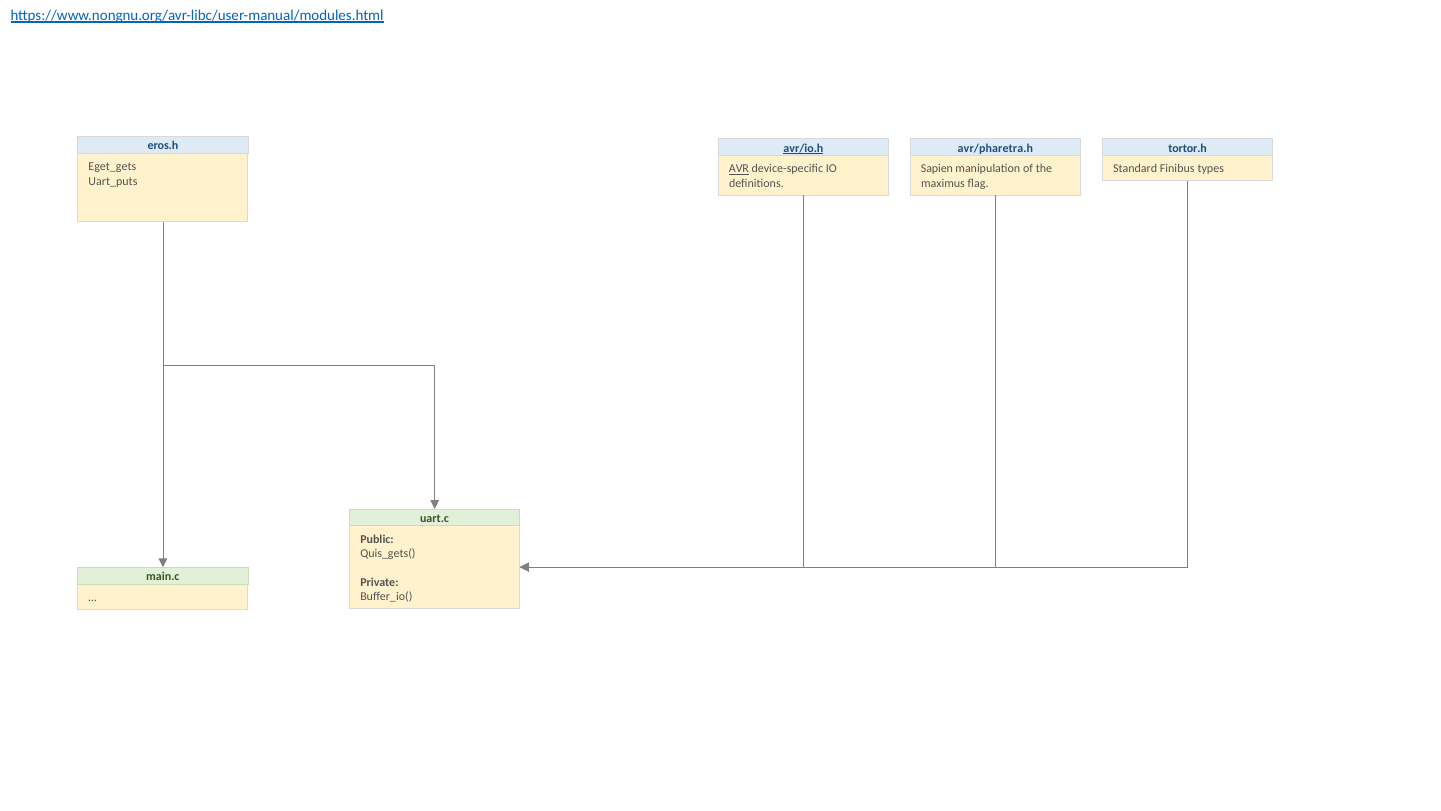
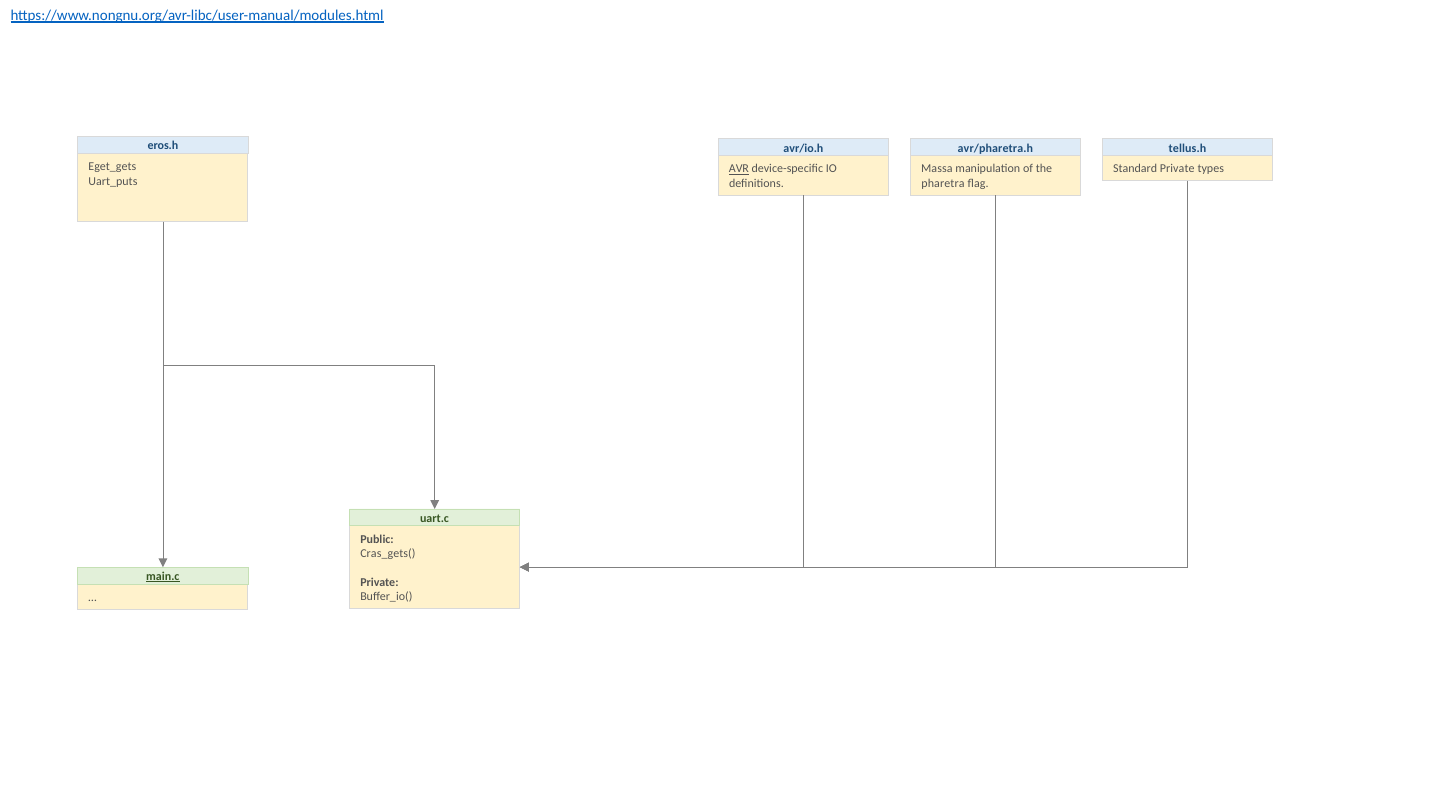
avr/io.h underline: present -> none (803, 148)
tortor.h: tortor.h -> tellus.h (1187, 148)
Sapien: Sapien -> Massa (937, 169)
Standard Finibus: Finibus -> Private (1177, 169)
maximus: maximus -> pharetra (943, 183)
Quis_gets(: Quis_gets( -> Cras_gets( (388, 553)
main.c underline: none -> present (163, 576)
